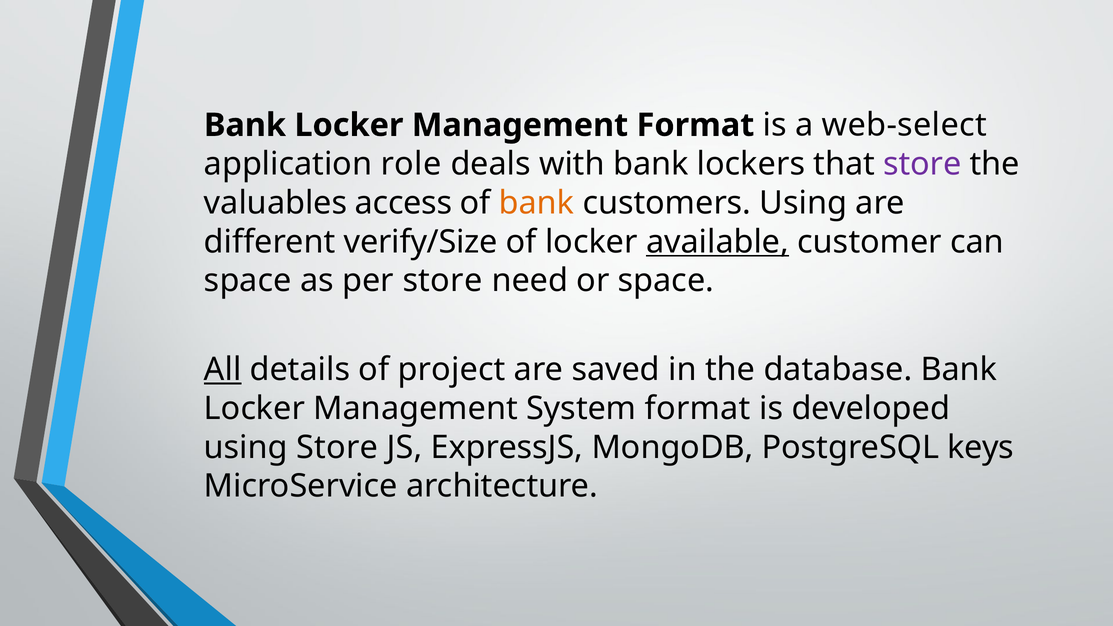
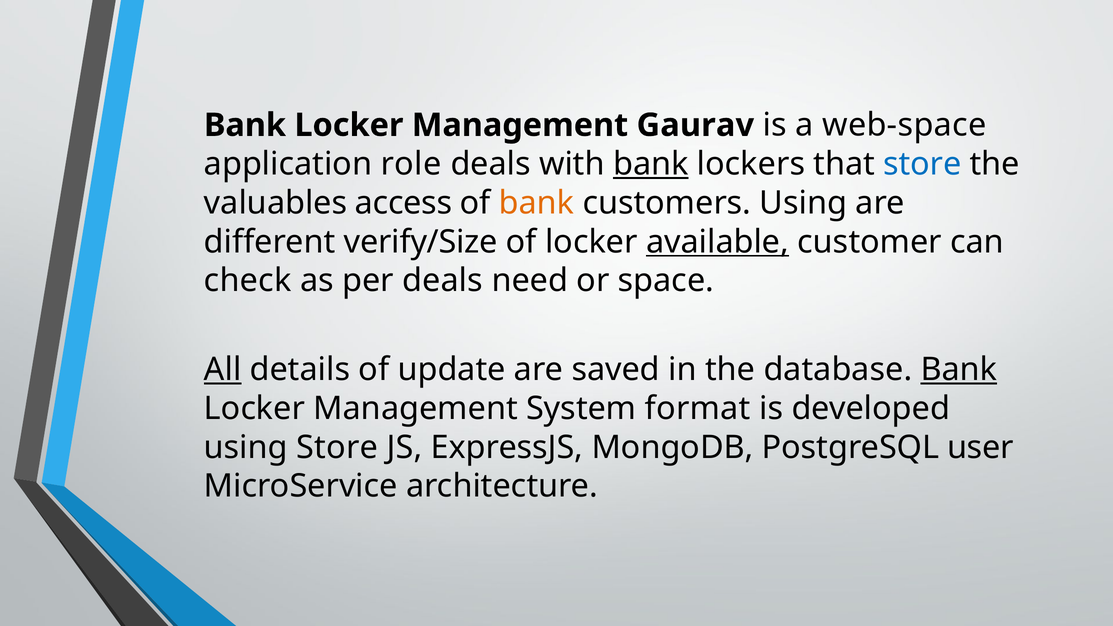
Management Format: Format -> Gaurav (695, 125)
web-select: web-select -> web-space (904, 125)
bank underline: none -> present (651, 164)
store colour: purple -> blue (922, 164)
space: space -> check (248, 281)
per store: store -> deals (443, 281)
project: project -> update (452, 370)
Bank underline: none -> present (959, 370)
keys: keys -> user (980, 447)
